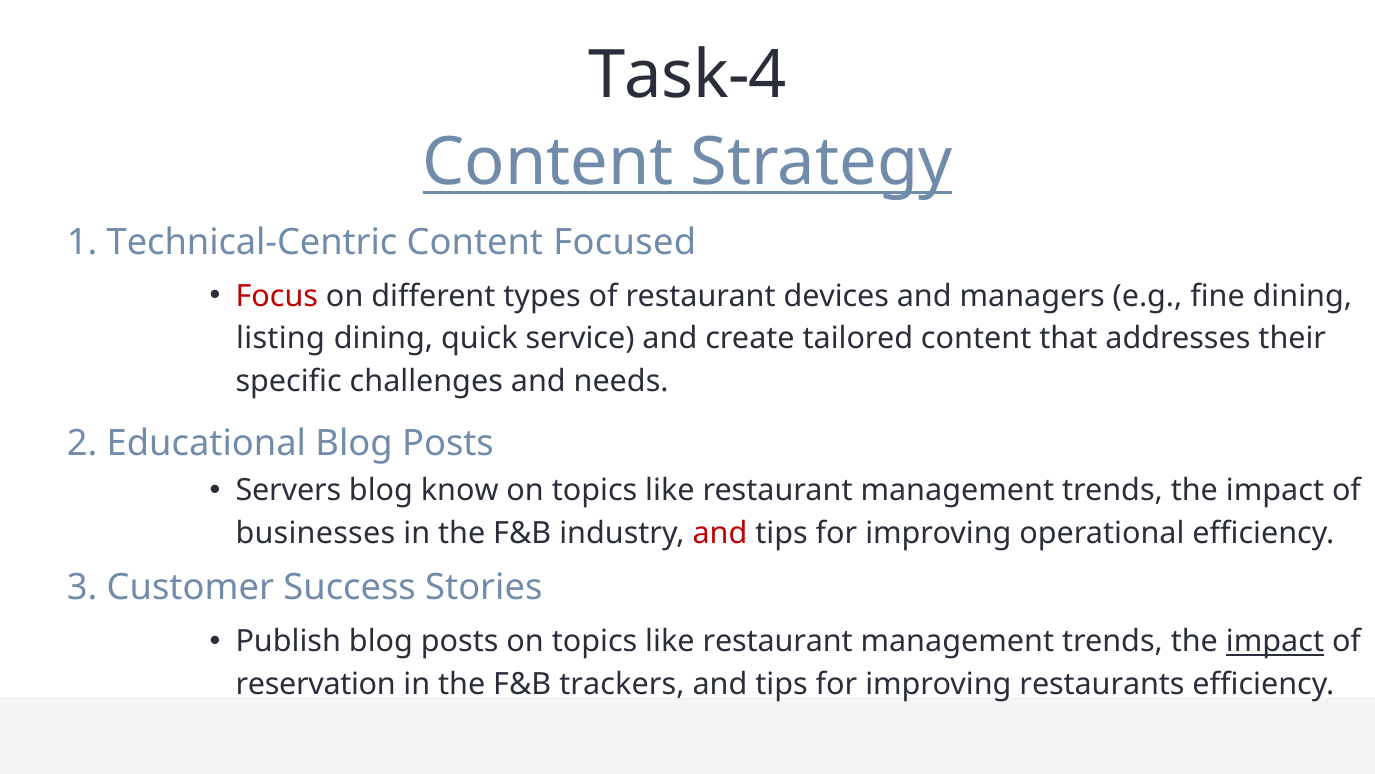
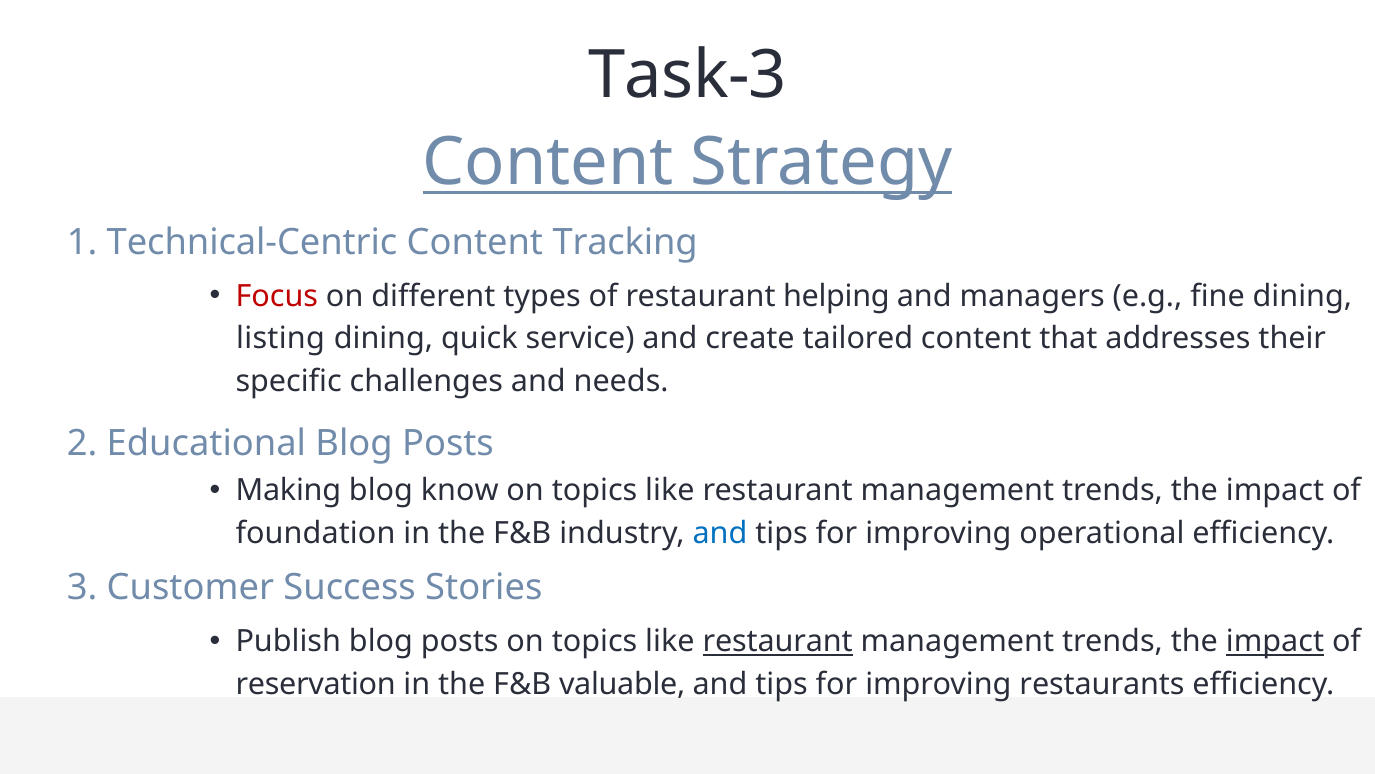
Task-4: Task-4 -> Task-3 (688, 75)
Focused: Focused -> Tracking (625, 242)
devices: devices -> helping (836, 296)
Servers: Servers -> Making (288, 491)
businesses: businesses -> foundation (315, 533)
and colour: red -> blue (720, 533)
restaurant underline: none -> present (778, 641)
trackers: trackers -> valuable (622, 684)
